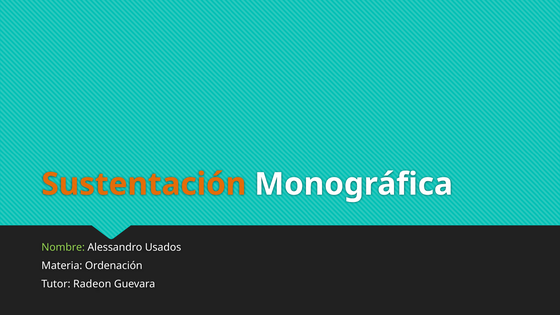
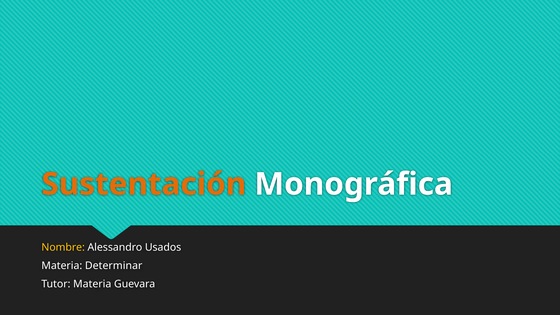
Nombre colour: light green -> yellow (63, 248)
Ordenación: Ordenación -> Determinar (114, 266)
Tutor Radeon: Radeon -> Materia (92, 284)
